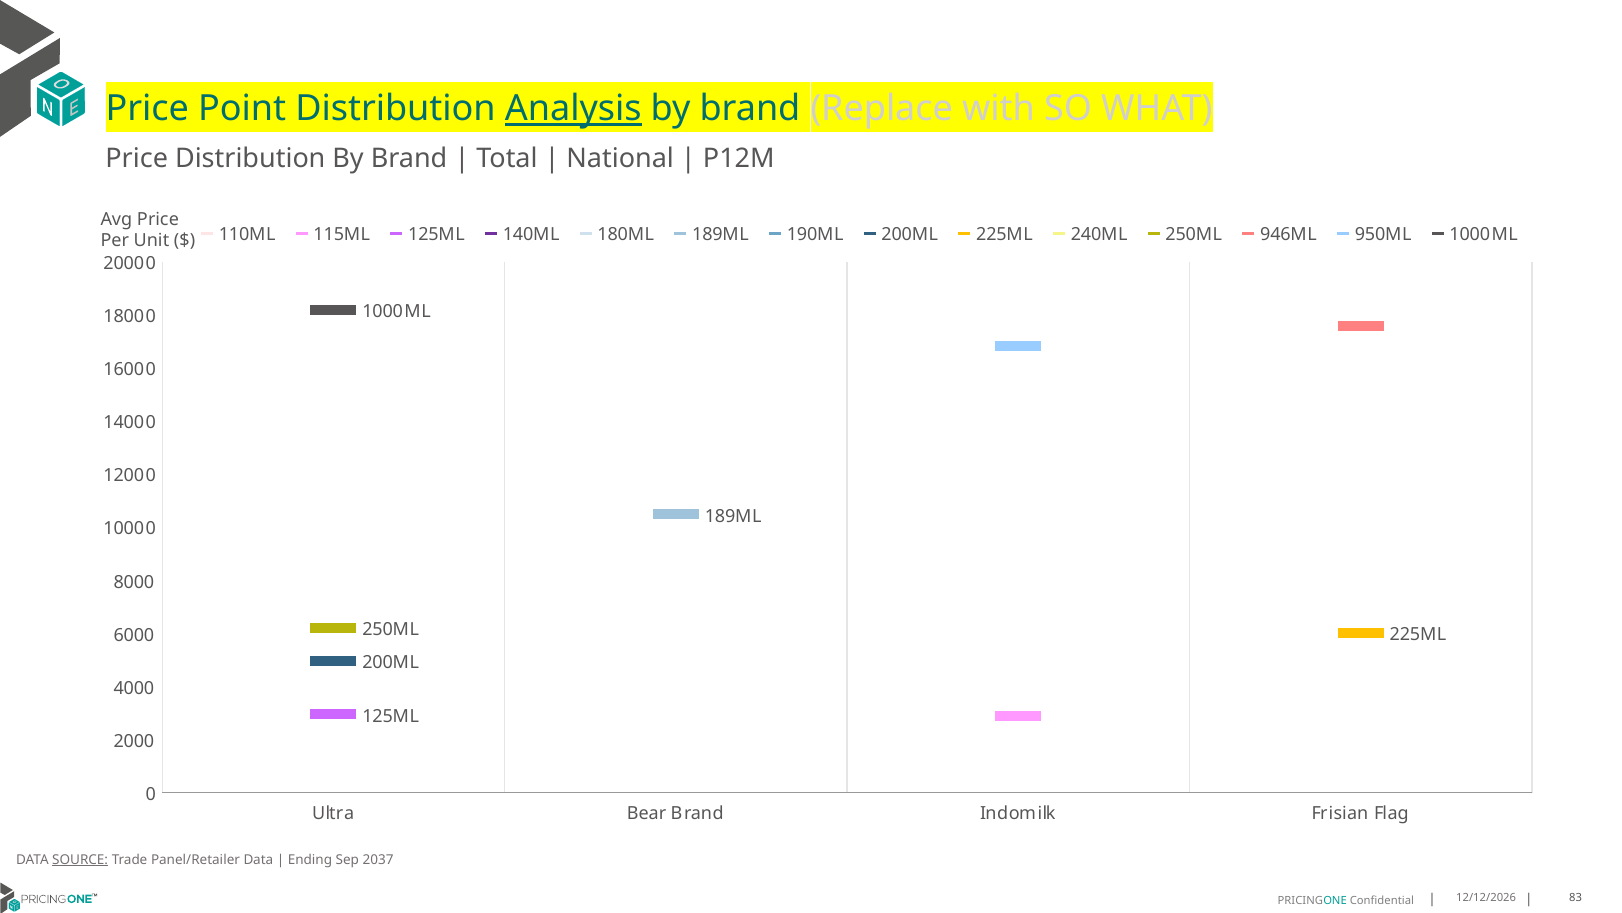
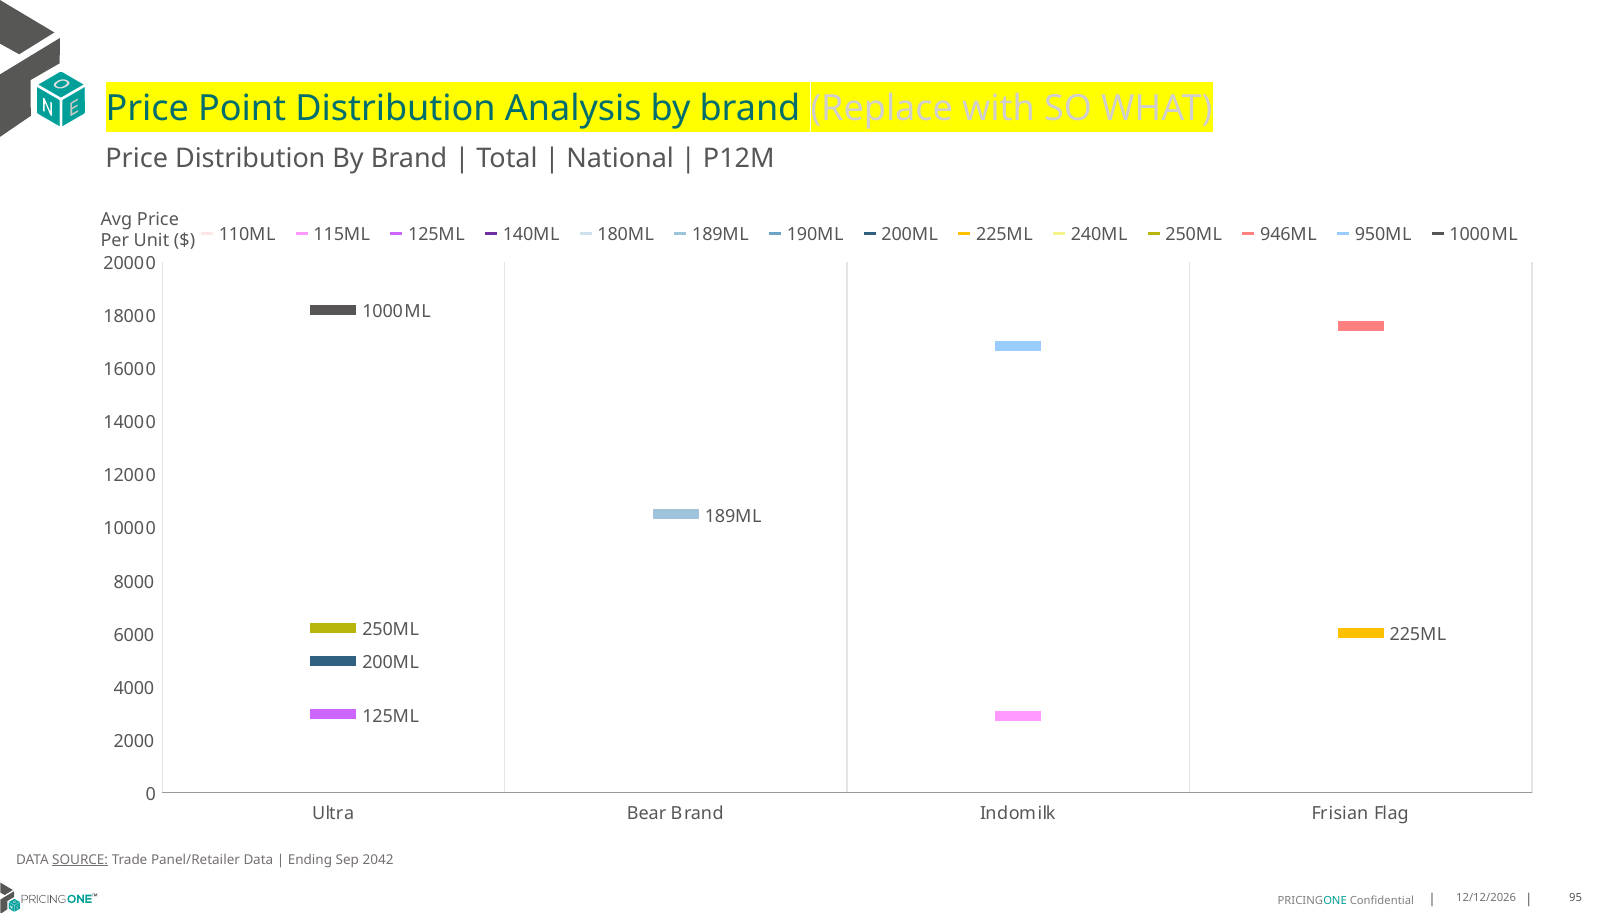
Analysis underline: present -> none (573, 109)
2037: 2037 -> 2042 (378, 859)
83: 83 -> 95 (1576, 897)
